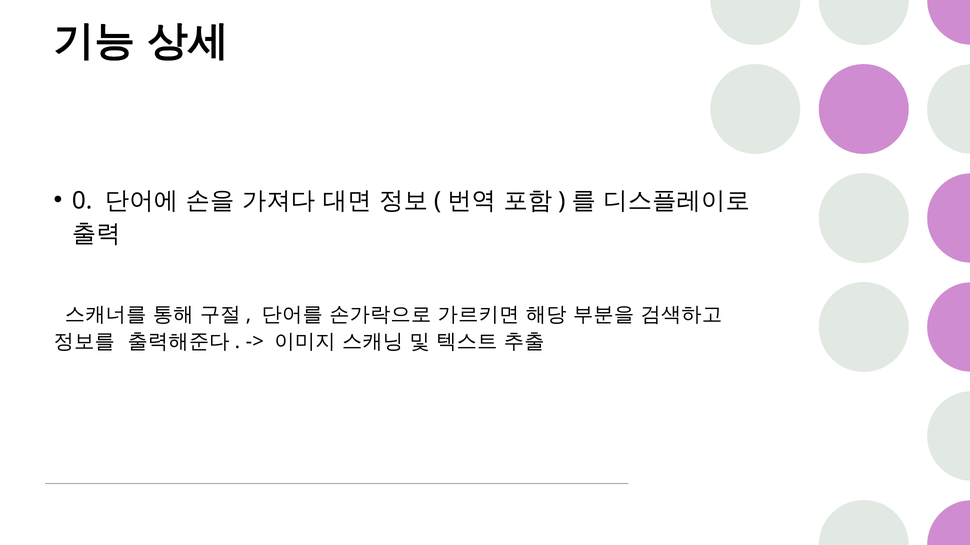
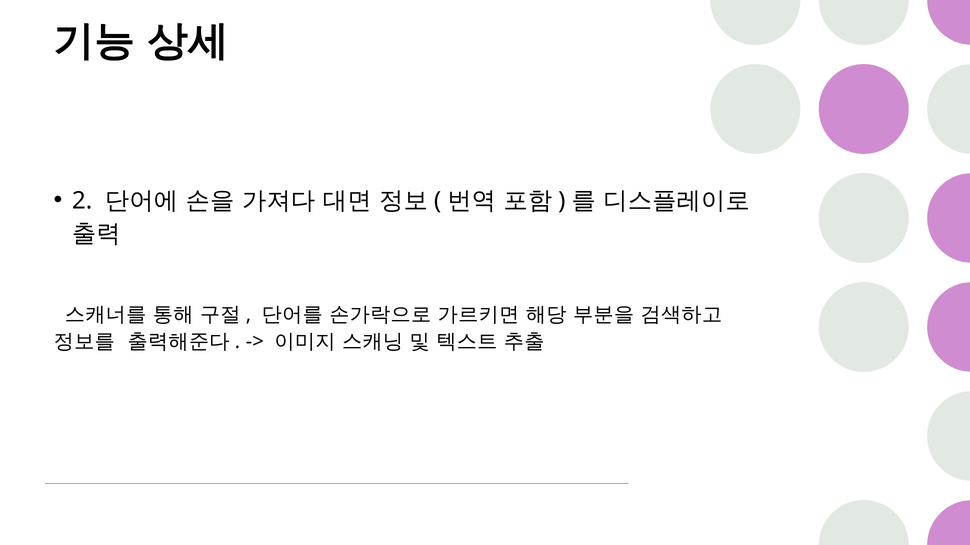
0: 0 -> 2 (82, 201)
